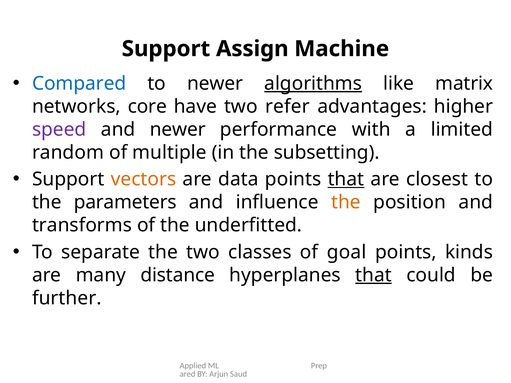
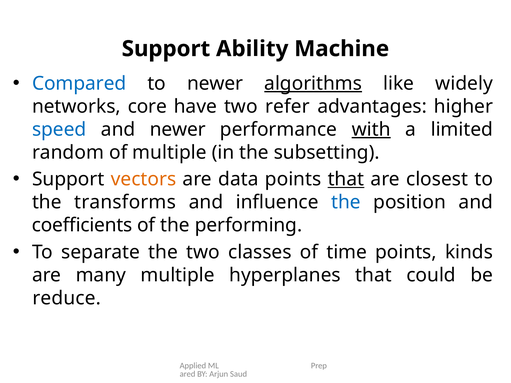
Assign: Assign -> Ability (252, 49)
matrix: matrix -> widely (464, 84)
speed colour: purple -> blue (59, 130)
with underline: none -> present (371, 130)
parameters: parameters -> transforms (125, 202)
the colour: orange -> blue (346, 202)
transforms: transforms -> coefficients (82, 225)
underfitted: underfitted -> performing (248, 225)
goal: goal -> time (347, 252)
many distance: distance -> multiple (178, 275)
that underline: present -> none (374, 275)
further: further -> reduce (67, 298)
